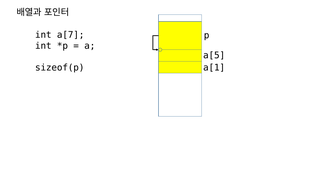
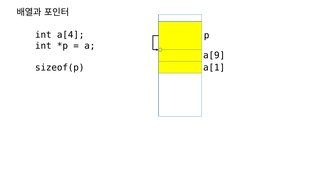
a[7: a[7 -> a[4 (71, 35)
a[5: a[5 -> a[9 (214, 55)
